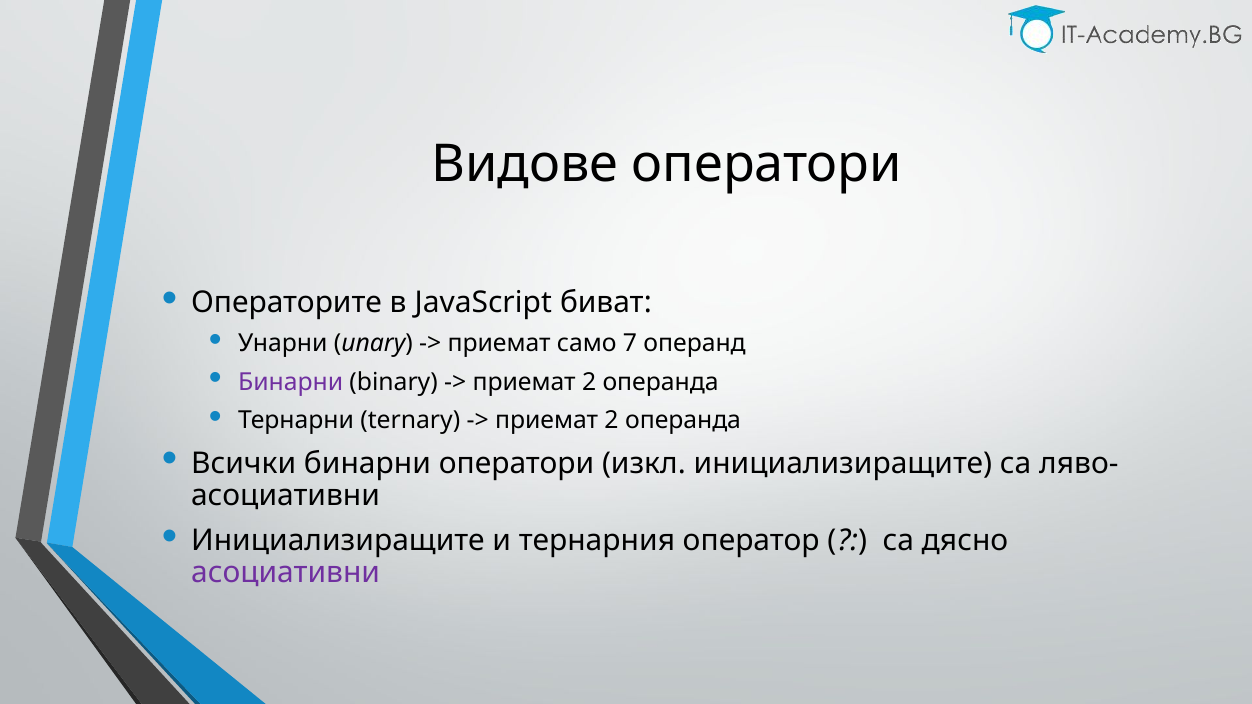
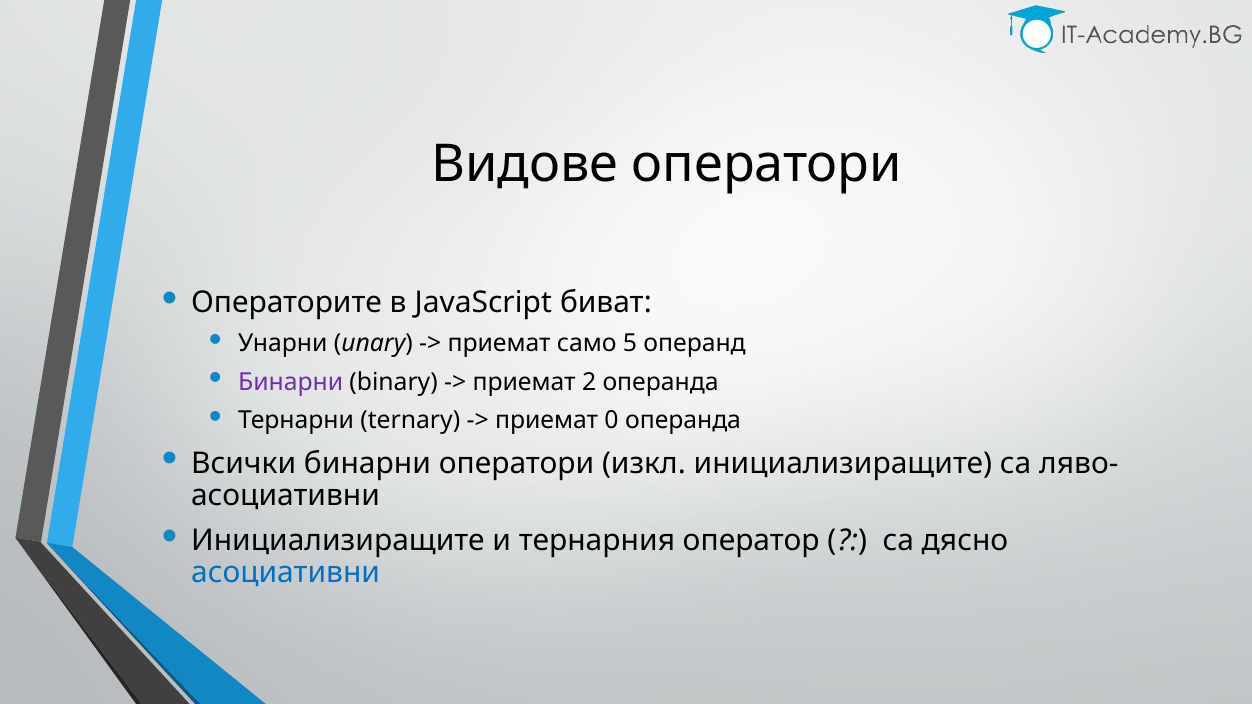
7: 7 -> 5 (630, 344)
2: 2 -> 0 (611, 421)
асоциативни colour: purple -> blue (286, 573)
